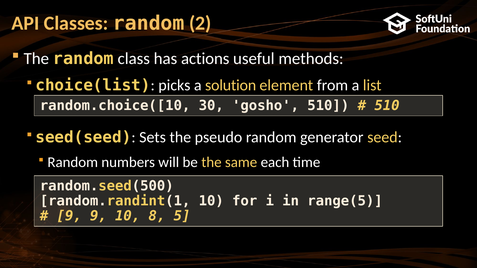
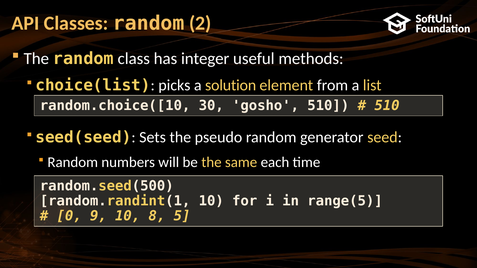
actions: actions -> integer (205, 59)
9: 9 -> 0 (69, 216)
